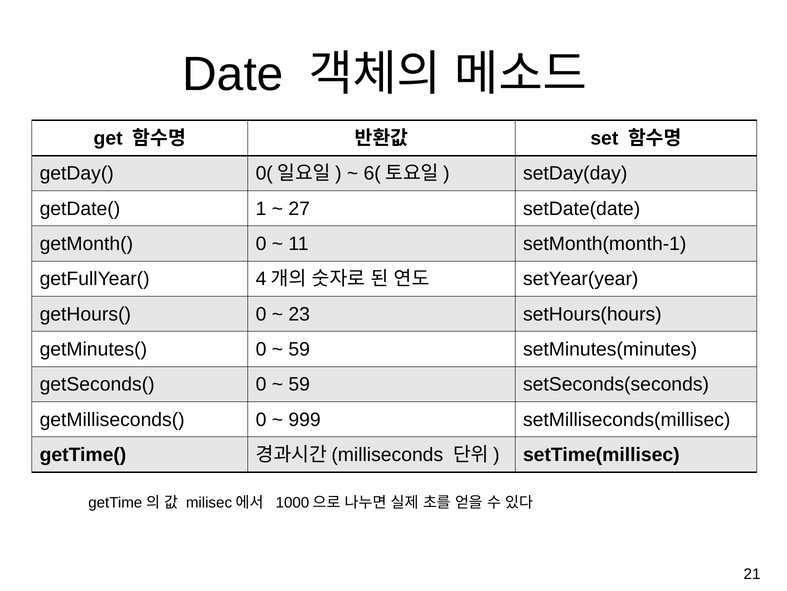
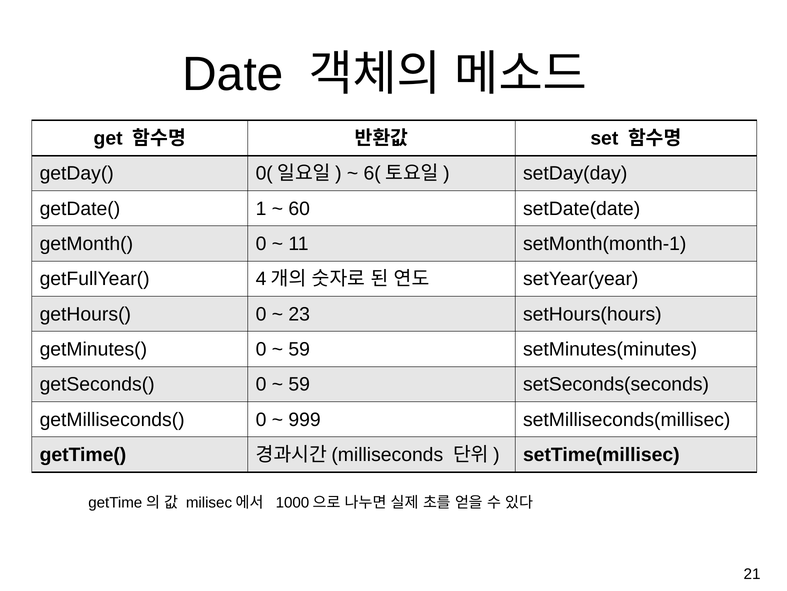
27: 27 -> 60 (299, 208)
